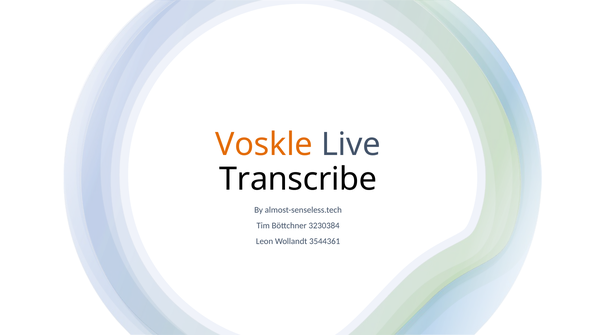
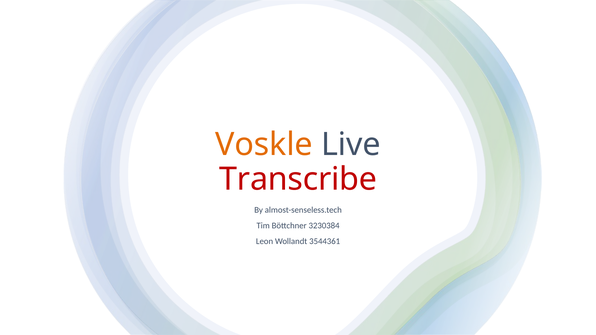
Transcribe colour: black -> red (298, 179)
